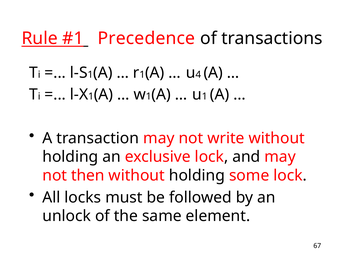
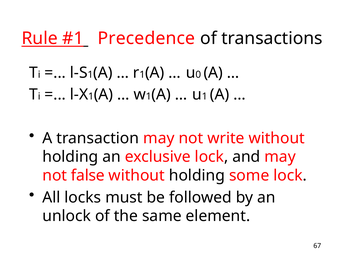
4: 4 -> 0 (198, 75)
then: then -> false (88, 176)
